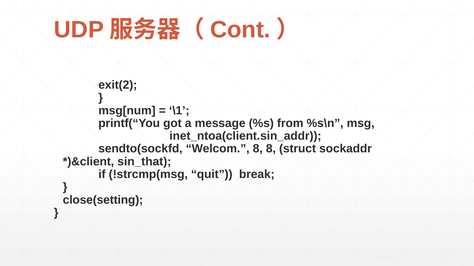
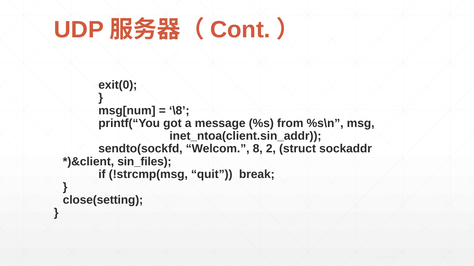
exit(2: exit(2 -> exit(0 (118, 85)
\1: \1 -> \8 (179, 111)
8 8: 8 -> 2 (271, 149)
sin_that: sin_that -> sin_files (144, 162)
